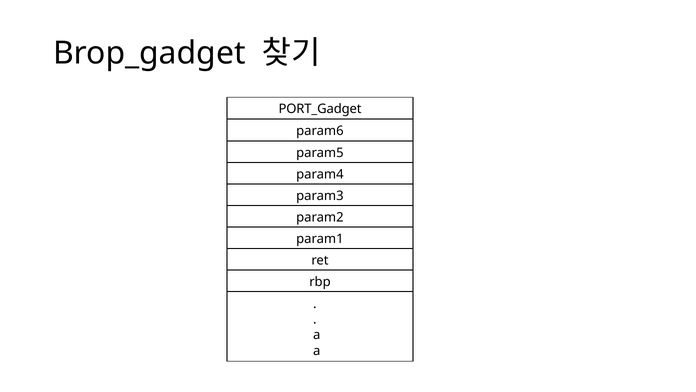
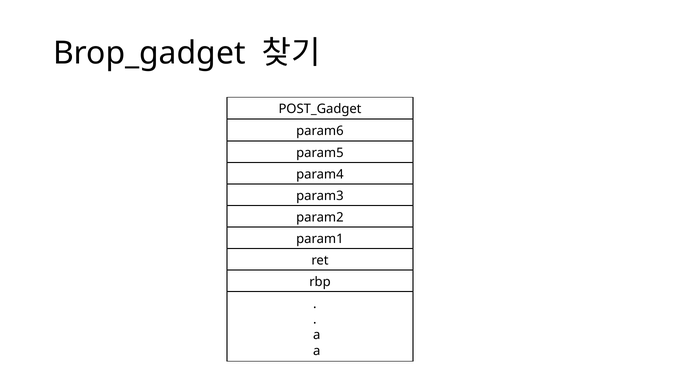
PORT_Gadget: PORT_Gadget -> POST_Gadget (320, 109)
